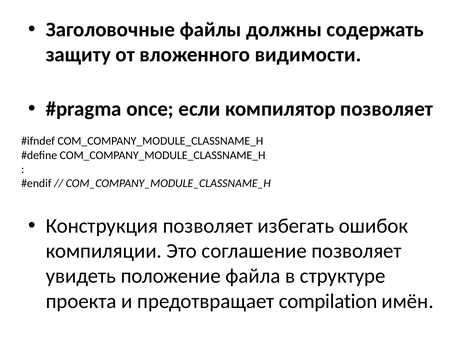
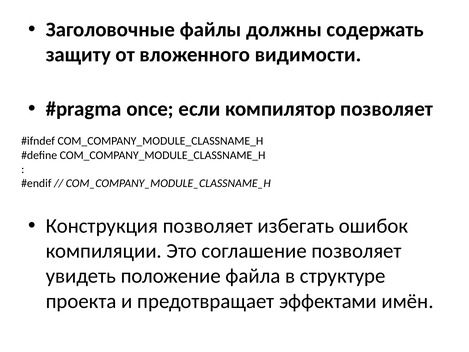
compilation: compilation -> эффектами (328, 301)
